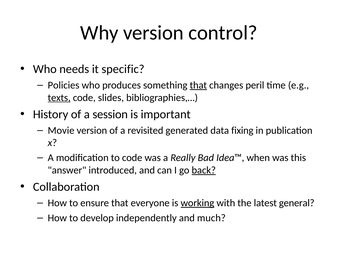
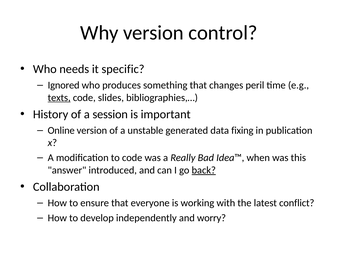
Policies: Policies -> Ignored (64, 85)
that underline: present -> none (198, 85)
Movie: Movie -> Online (61, 130)
revisited: revisited -> unstable (145, 130)
working underline: present -> none (197, 203)
general: general -> conflict (297, 203)
much: much -> worry (211, 218)
